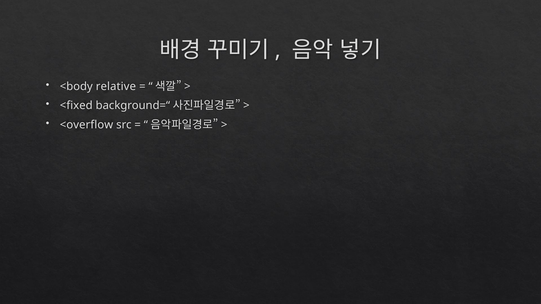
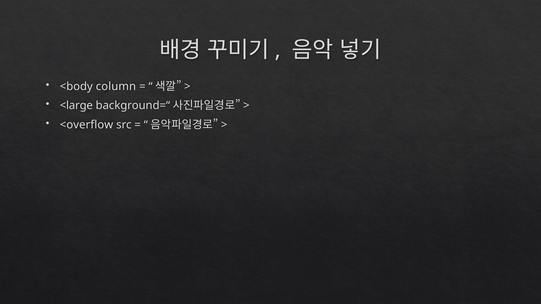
relative: relative -> column (116, 86)
<fixed: <fixed -> <large (76, 106)
